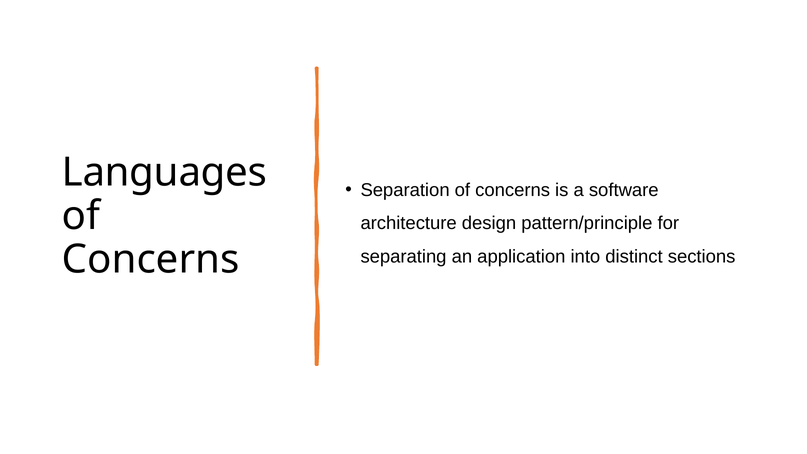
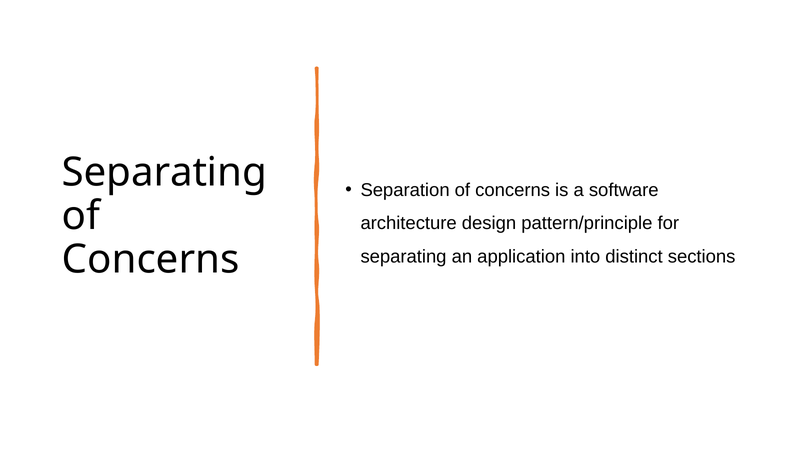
Languages: Languages -> Separating (164, 172)
